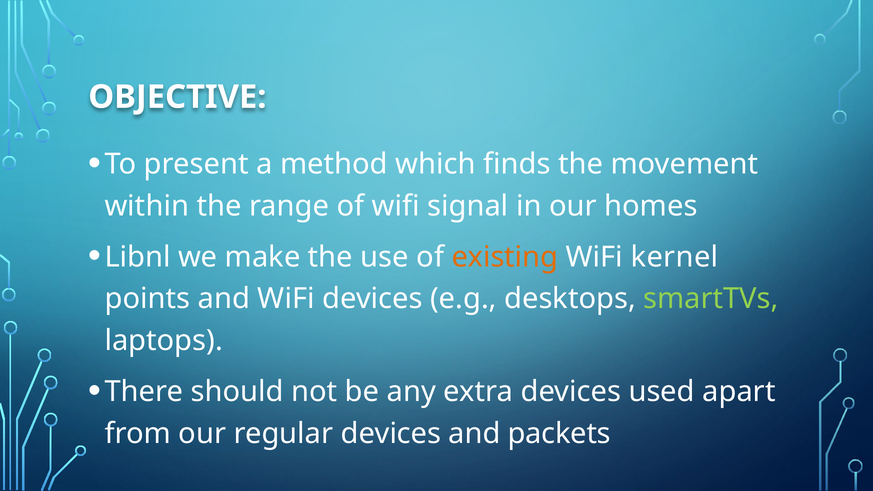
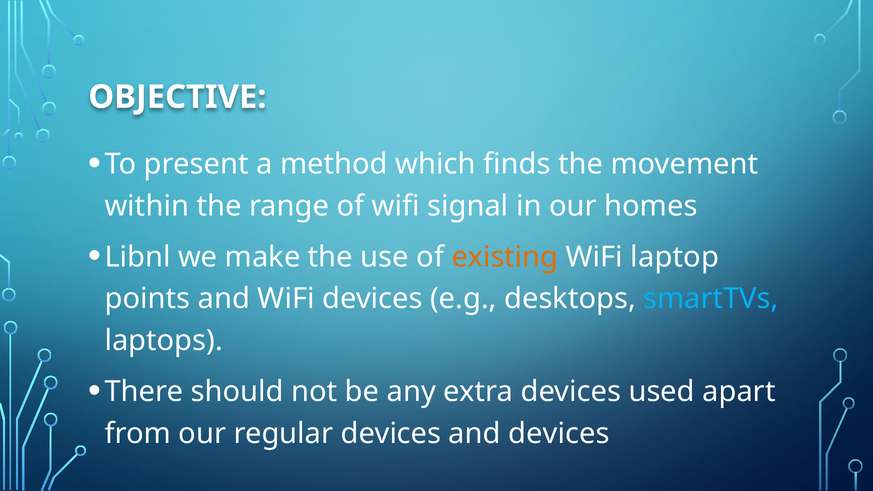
kernel: kernel -> laptop (675, 257)
smartTVs colour: light green -> light blue (711, 299)
and packets: packets -> devices (559, 434)
